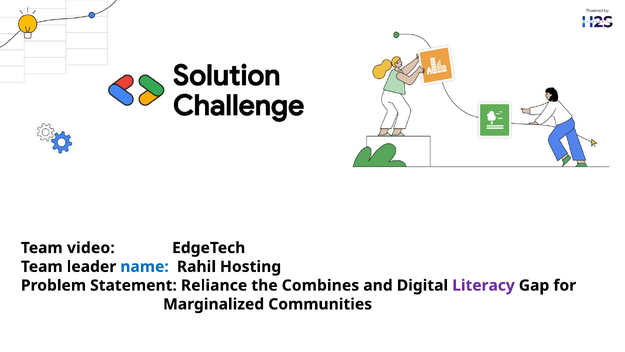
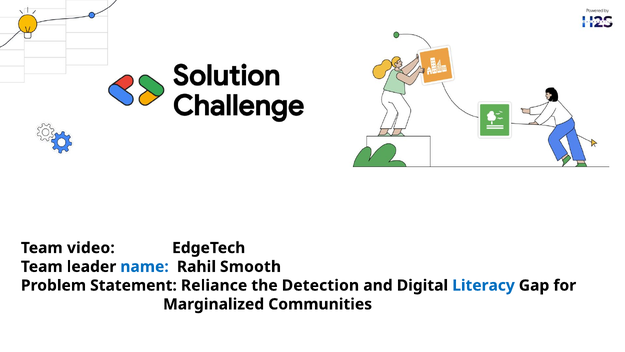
Hosting: Hosting -> Smooth (251, 266)
Combines: Combines -> Detection (320, 285)
Literacy colour: purple -> blue (483, 285)
